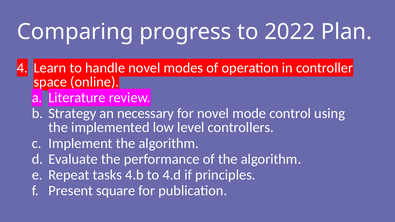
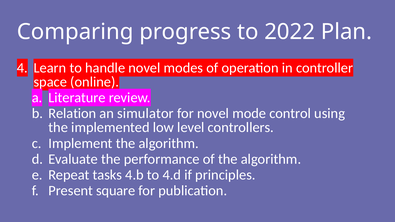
Strategy: Strategy -> Relation (72, 114)
necessary: necessary -> simulator (145, 114)
